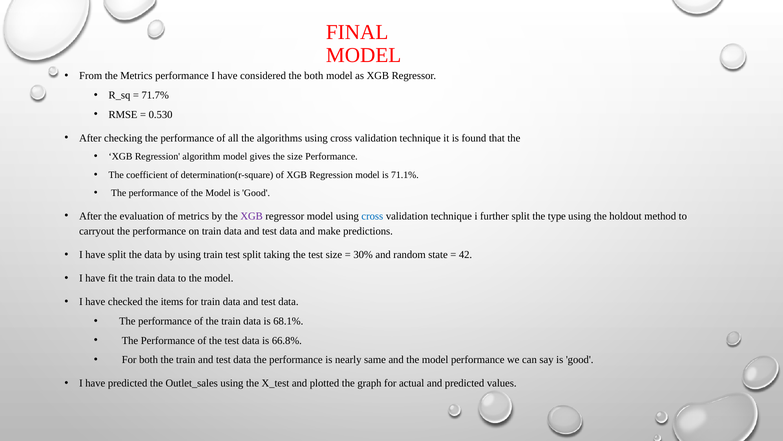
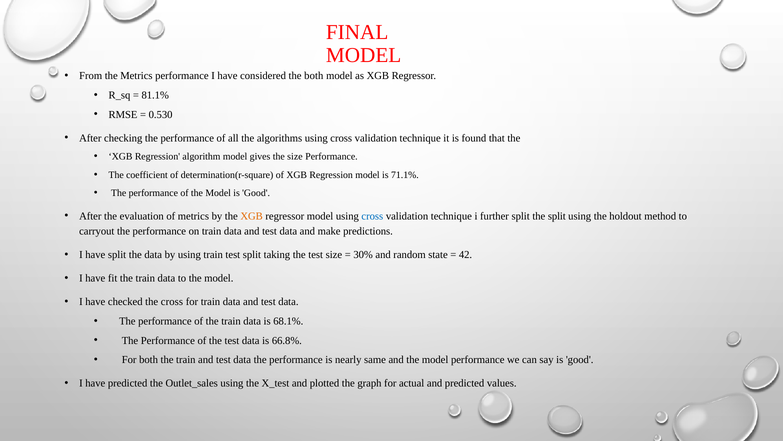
71.7%: 71.7% -> 81.1% (155, 95)
XGB colour: purple -> orange (252, 216)
the type: type -> split (557, 216)
the items: items -> cross (172, 301)
